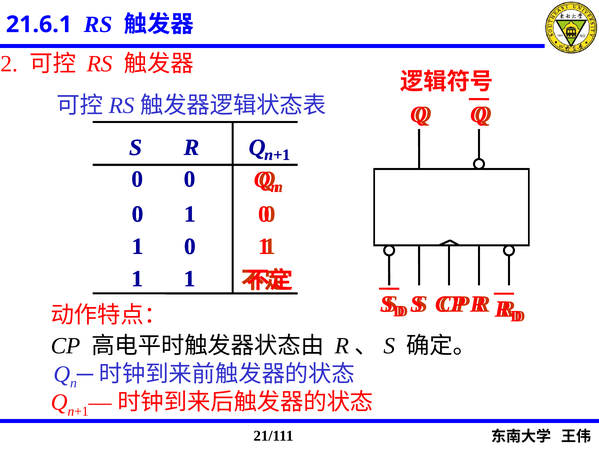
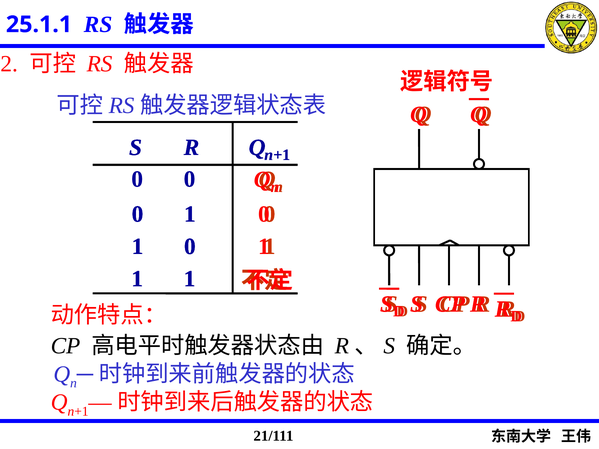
21.6.1: 21.6.1 -> 25.1.1 (39, 24)
